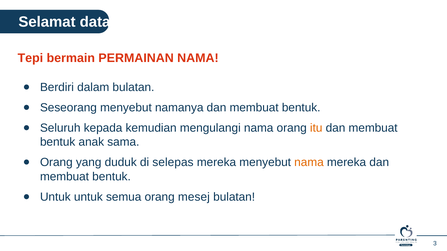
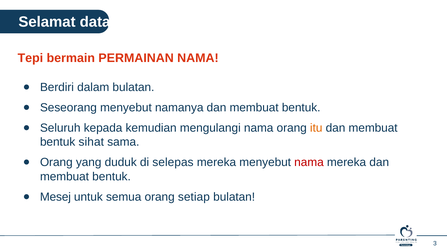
anak: anak -> sihat (91, 142)
nama colour: orange -> red (309, 163)
Untuk: Untuk -> Mesej (55, 197)
mesej: mesej -> setiap (194, 197)
